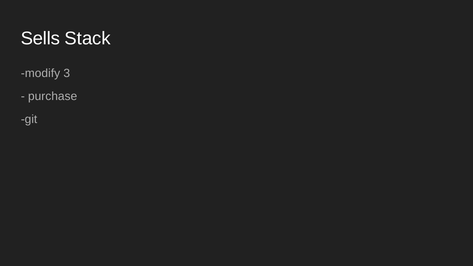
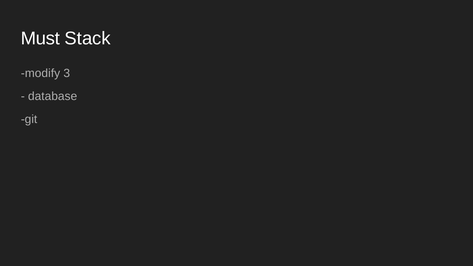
Sells: Sells -> Must (40, 38)
purchase: purchase -> database (53, 96)
